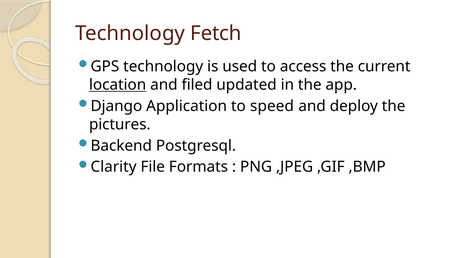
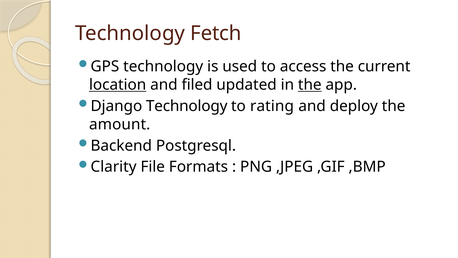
the underline: none -> present (310, 85)
Django Application: Application -> Technology (187, 106)
speed: speed -> rating (272, 106)
pictures: pictures -> amount (120, 124)
